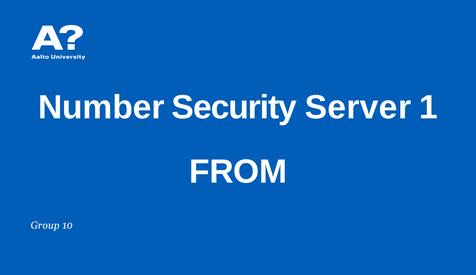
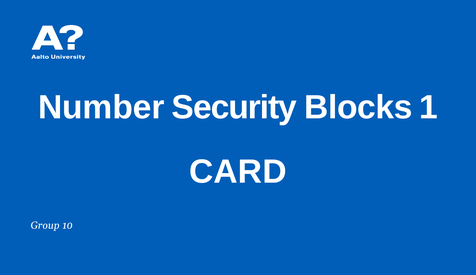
Server: Server -> Blocks (358, 107)
FROM: FROM -> CARD (238, 172)
